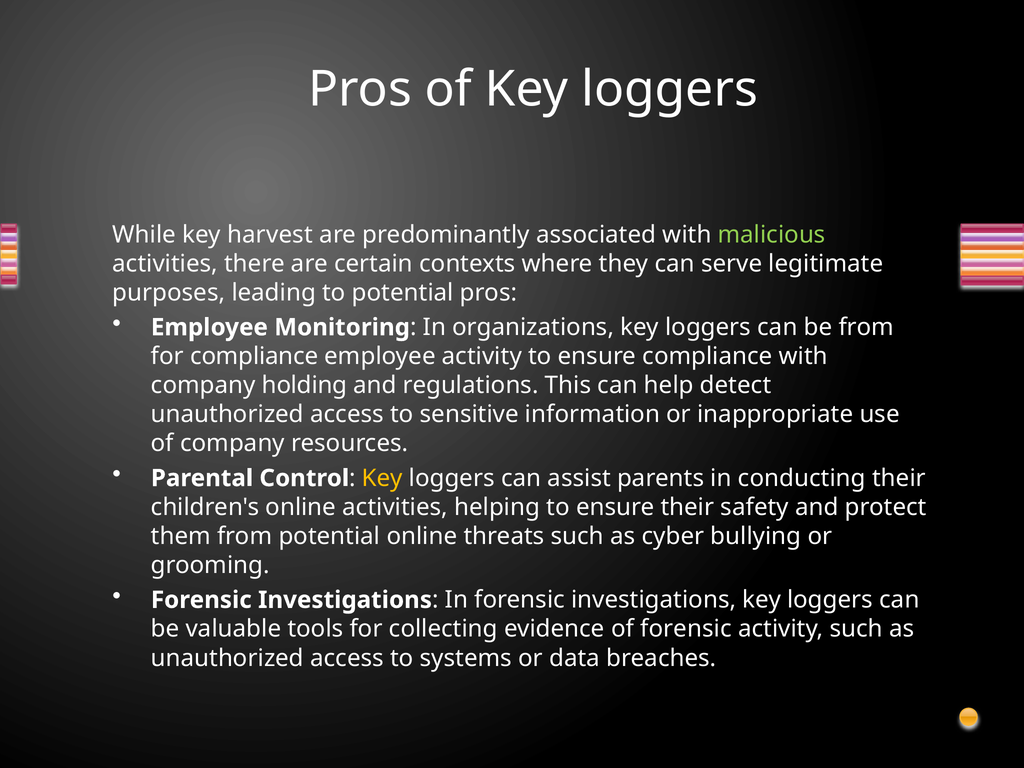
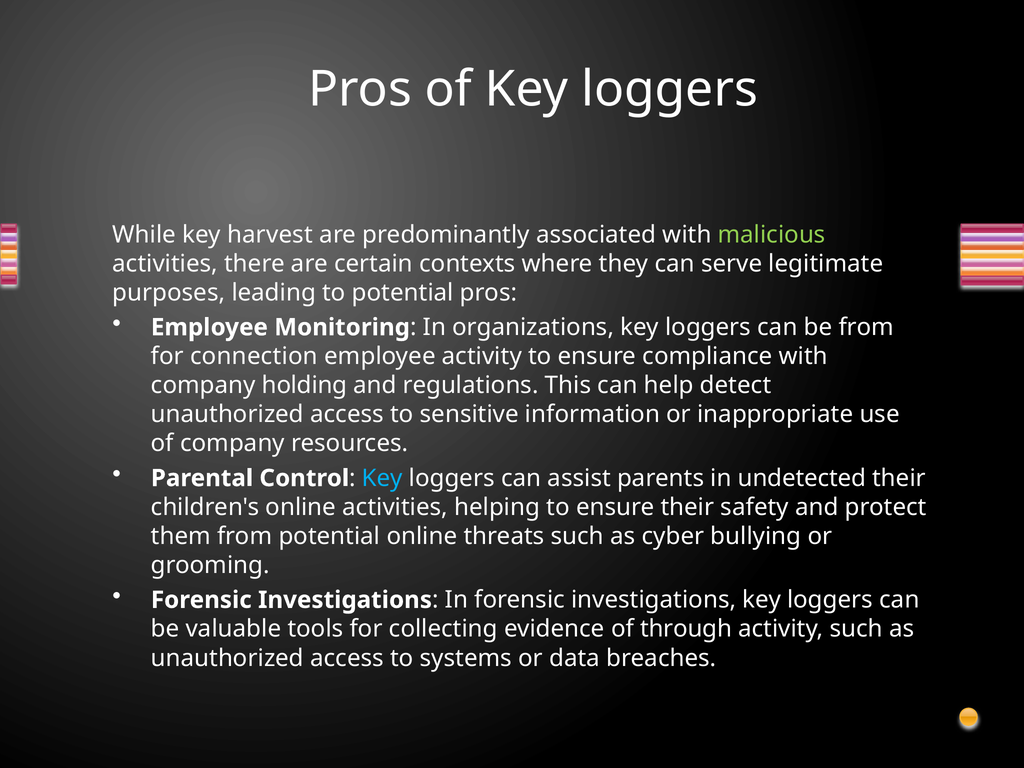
for compliance: compliance -> connection (254, 356)
Key colour: yellow -> light blue (382, 478)
conducting: conducting -> undetected (802, 478)
of forensic: forensic -> through (686, 629)
